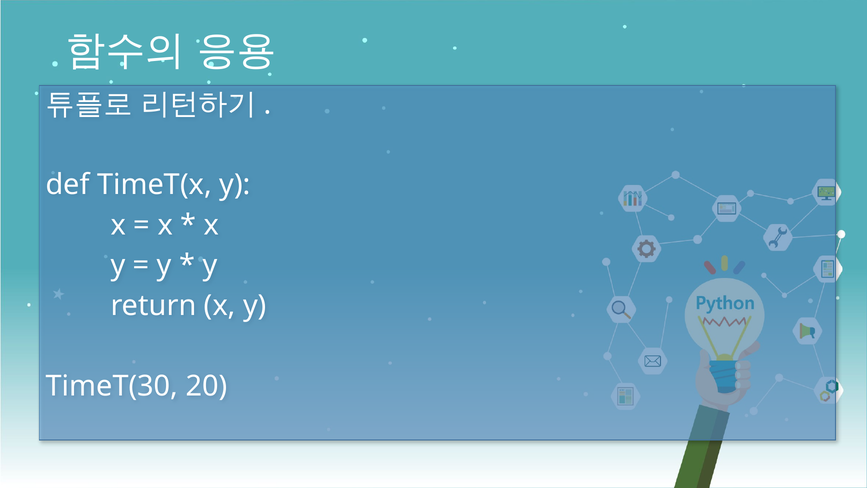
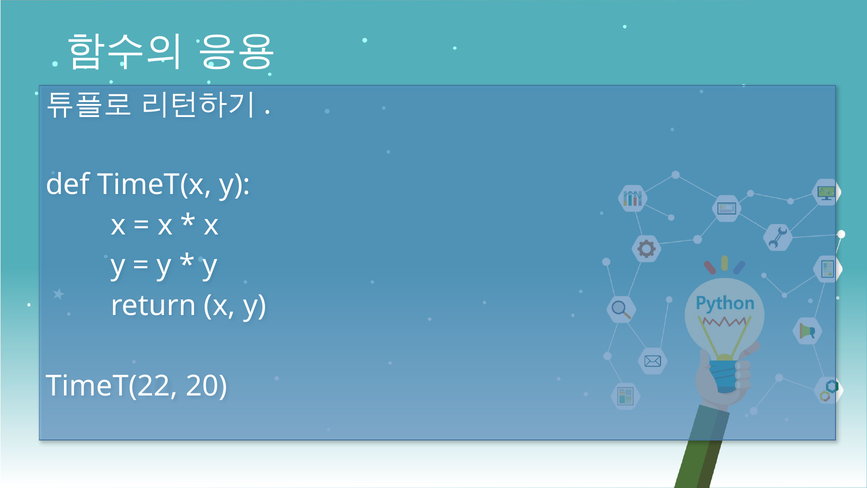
TimeT(30: TimeT(30 -> TimeT(22 (112, 386)
